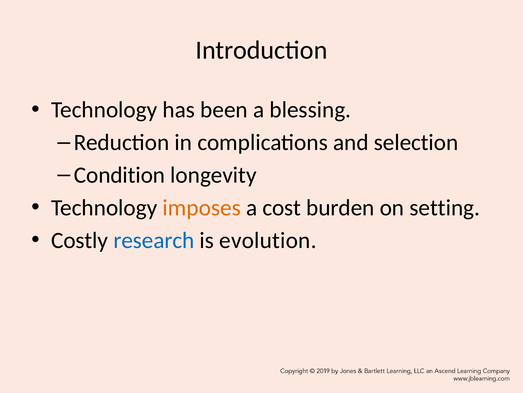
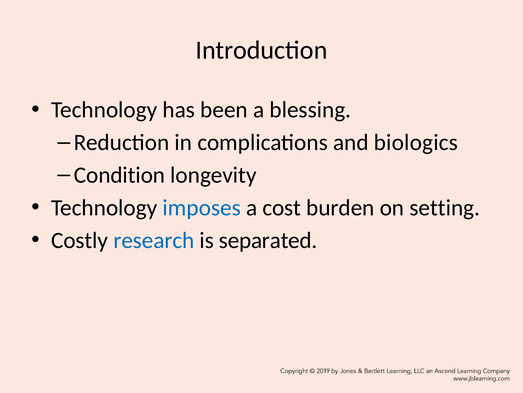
selection: selection -> biologics (416, 142)
imposes colour: orange -> blue (202, 207)
evolution: evolution -> separated (268, 240)
